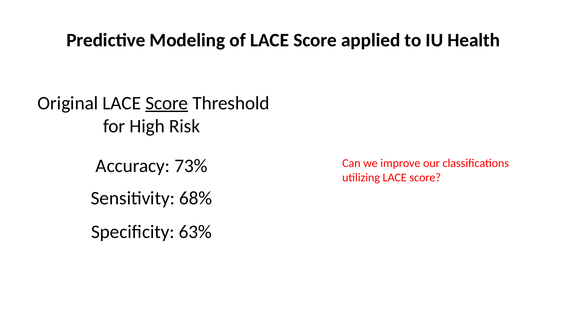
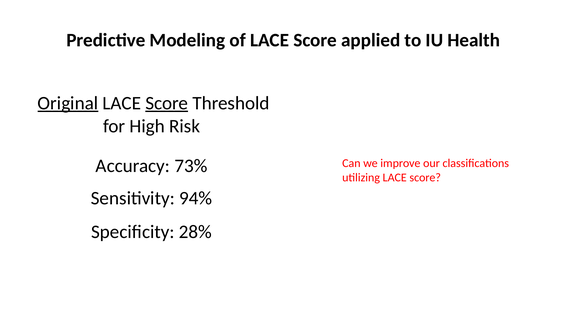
Original underline: none -> present (68, 103)
68%: 68% -> 94% (196, 198)
63%: 63% -> 28% (195, 232)
